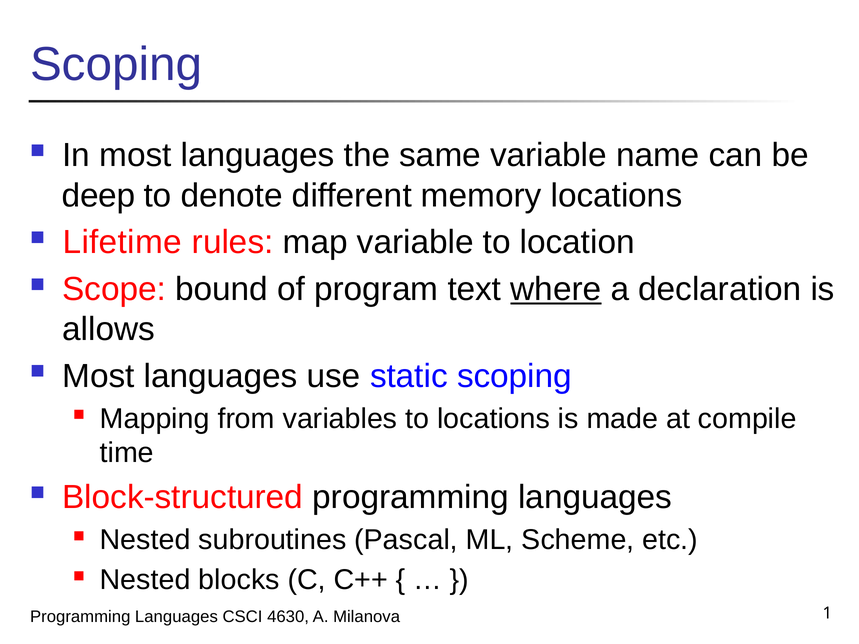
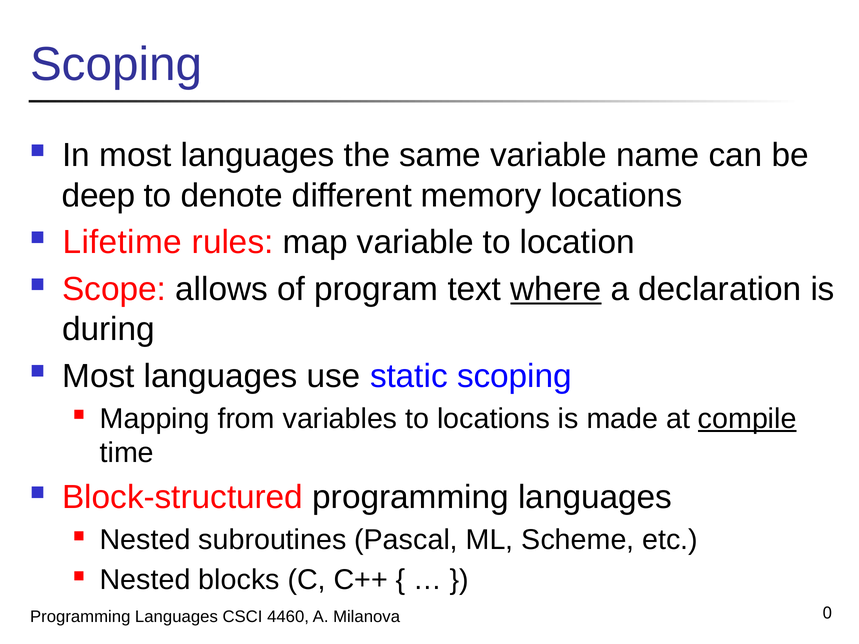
bound: bound -> allows (222, 289)
allows: allows -> during (109, 329)
compile underline: none -> present (747, 419)
4630: 4630 -> 4460 (288, 617)
1: 1 -> 0 (827, 614)
